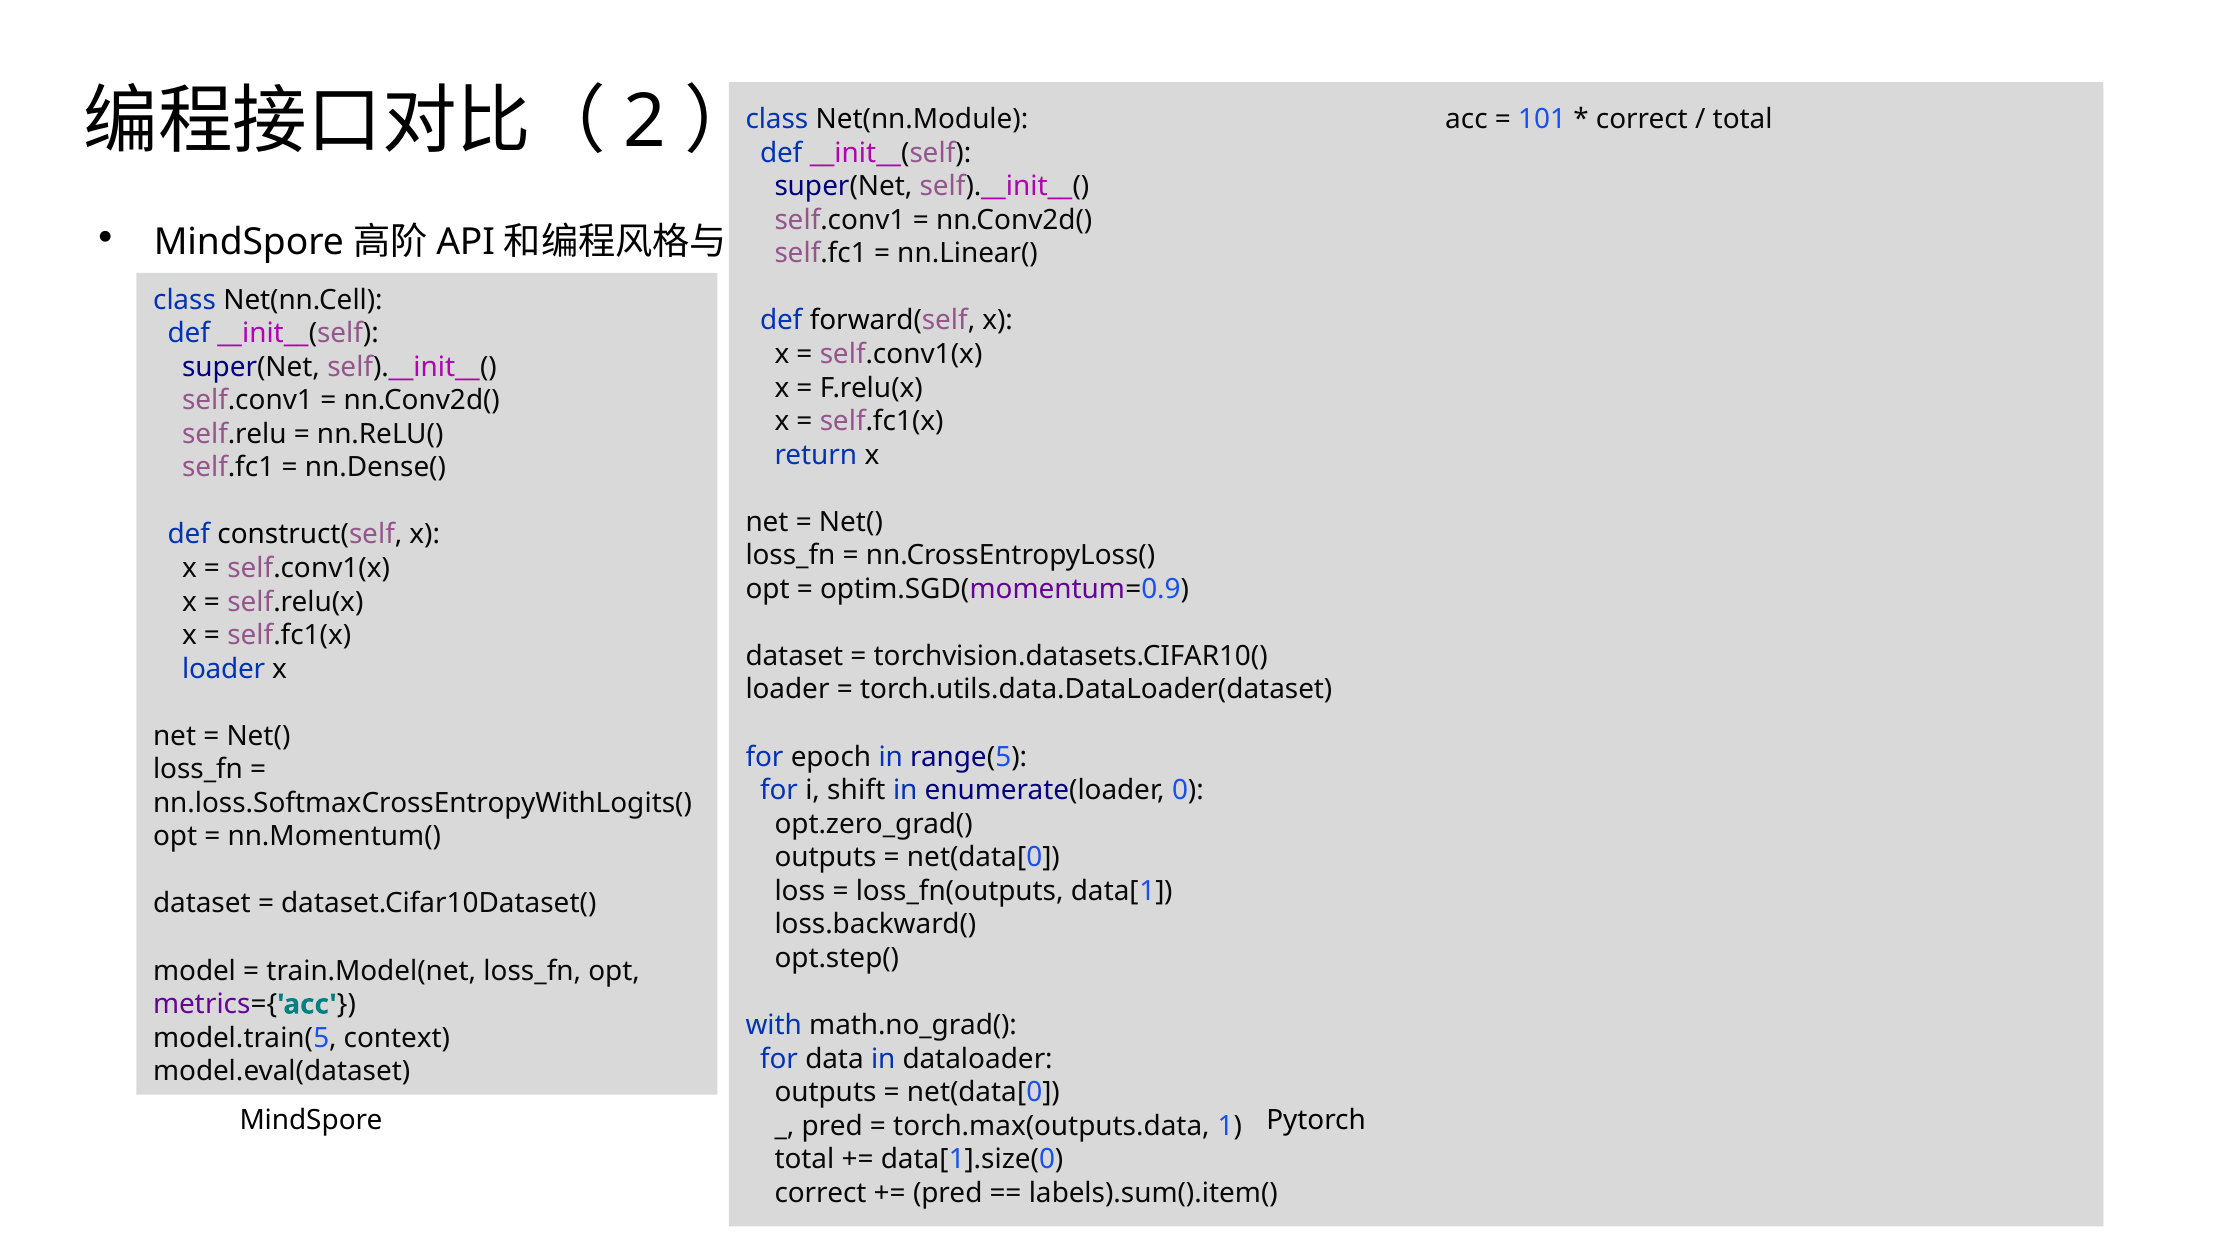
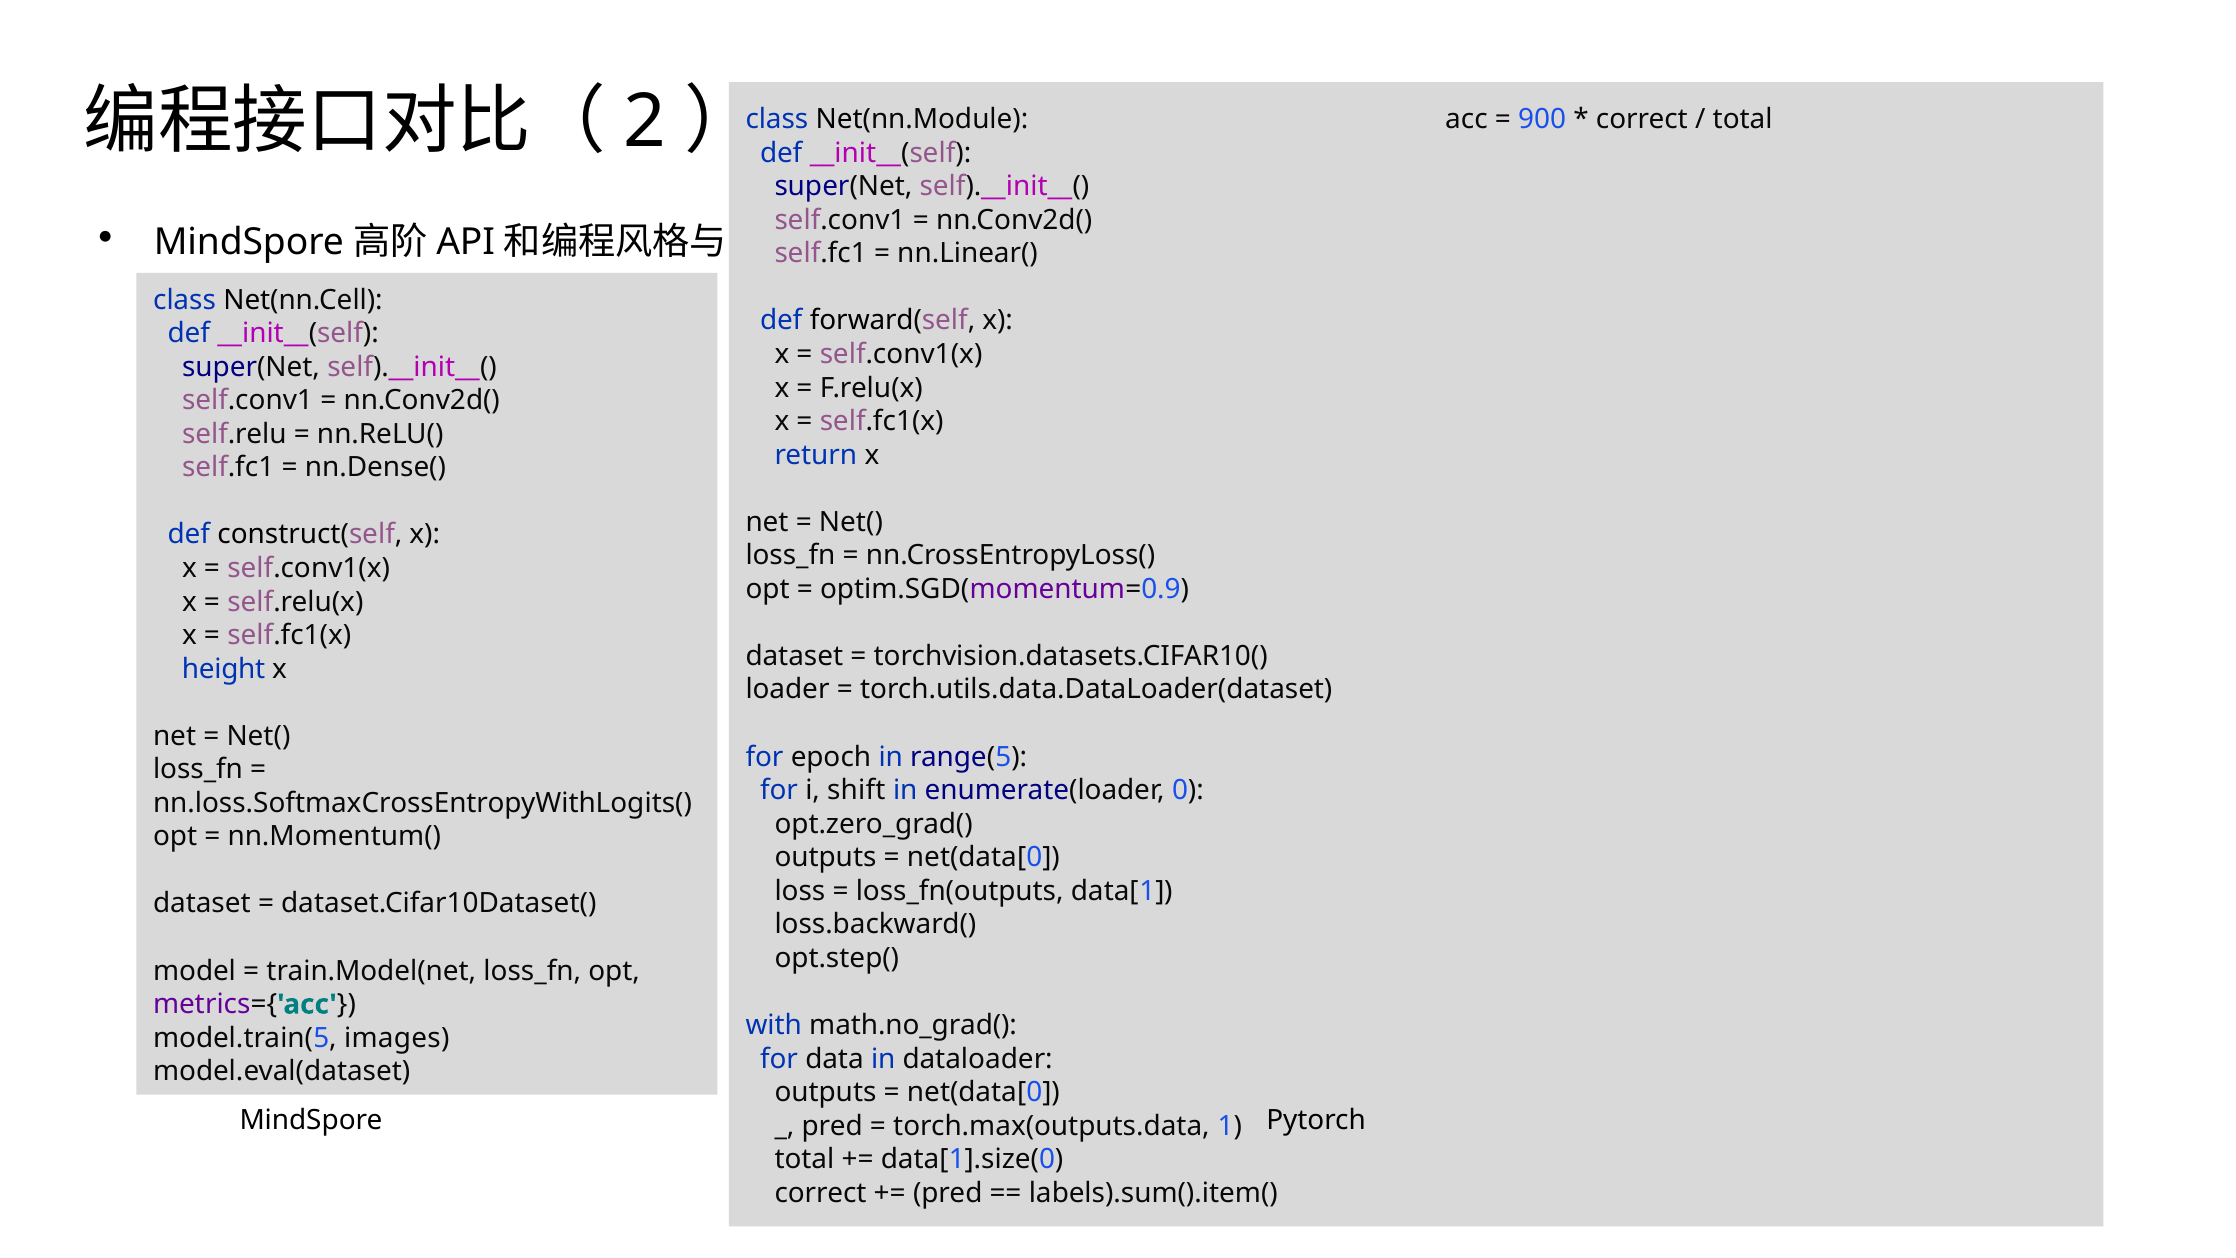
101: 101 -> 900 (1542, 119)
loader: loader -> height (224, 669)
context: context -> images (397, 1038)
